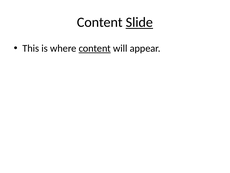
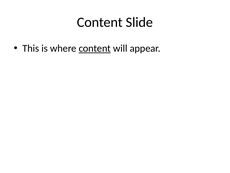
Slide underline: present -> none (139, 22)
